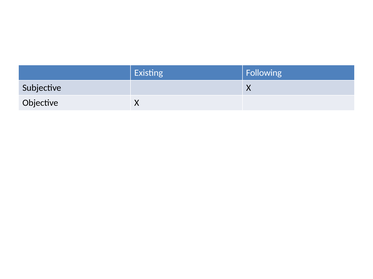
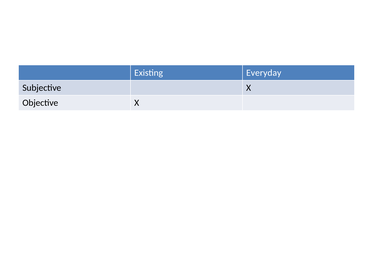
Following: Following -> Everyday (264, 73)
